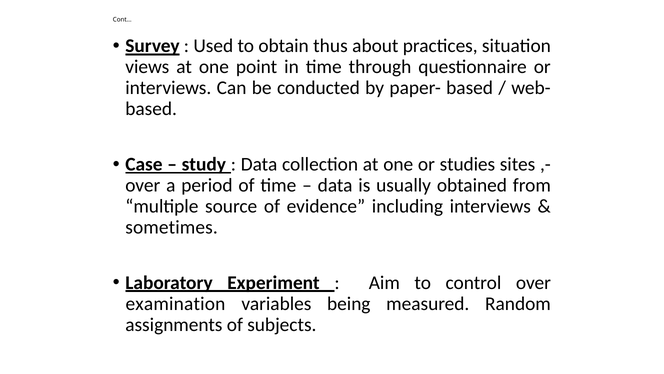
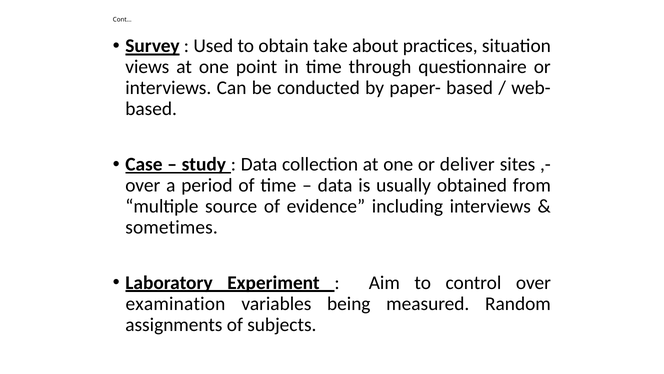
thus: thus -> take (330, 46)
studies: studies -> deliver (467, 164)
